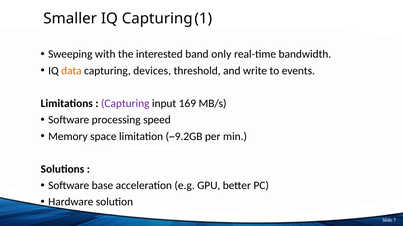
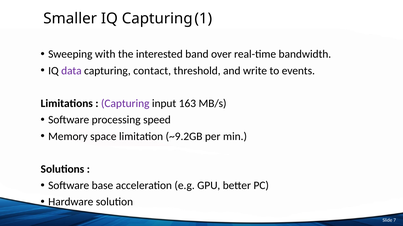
only: only -> over (221, 54)
data colour: orange -> purple (71, 71)
devices: devices -> contact (152, 71)
169: 169 -> 163 (187, 104)
